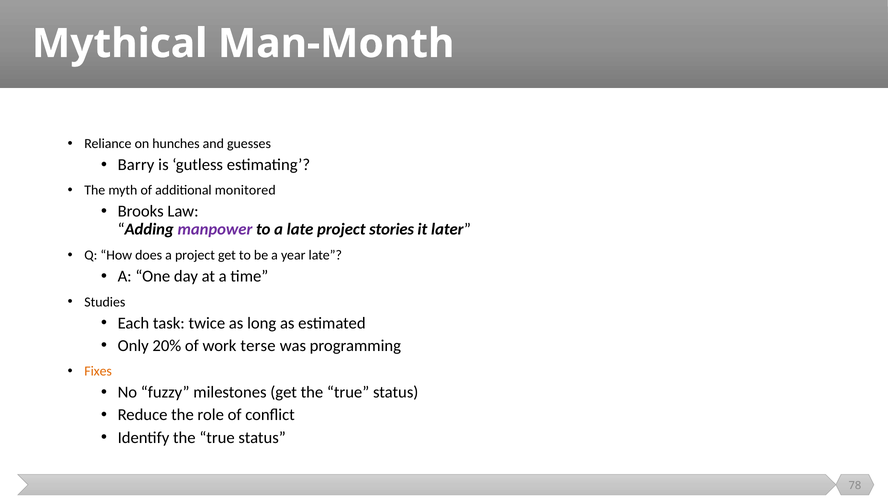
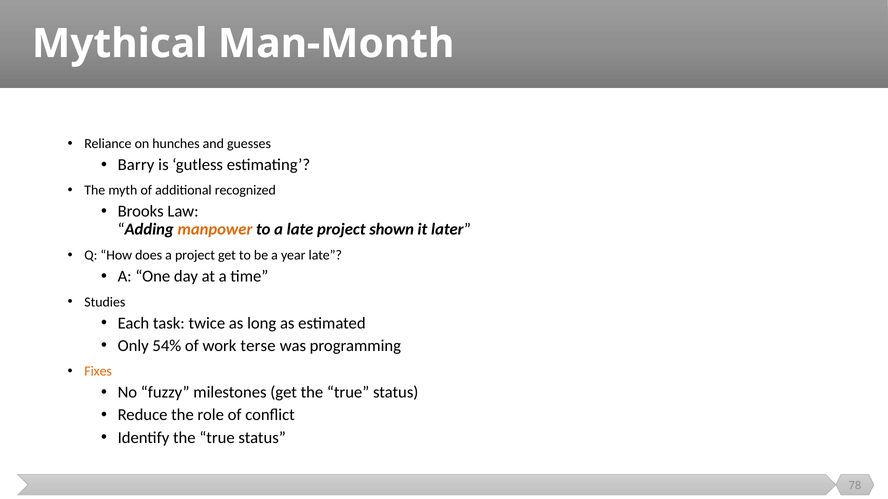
monitored: monitored -> recognized (245, 191)
manpower colour: purple -> orange (215, 230)
stories: stories -> shown (392, 230)
20%: 20% -> 54% (167, 346)
